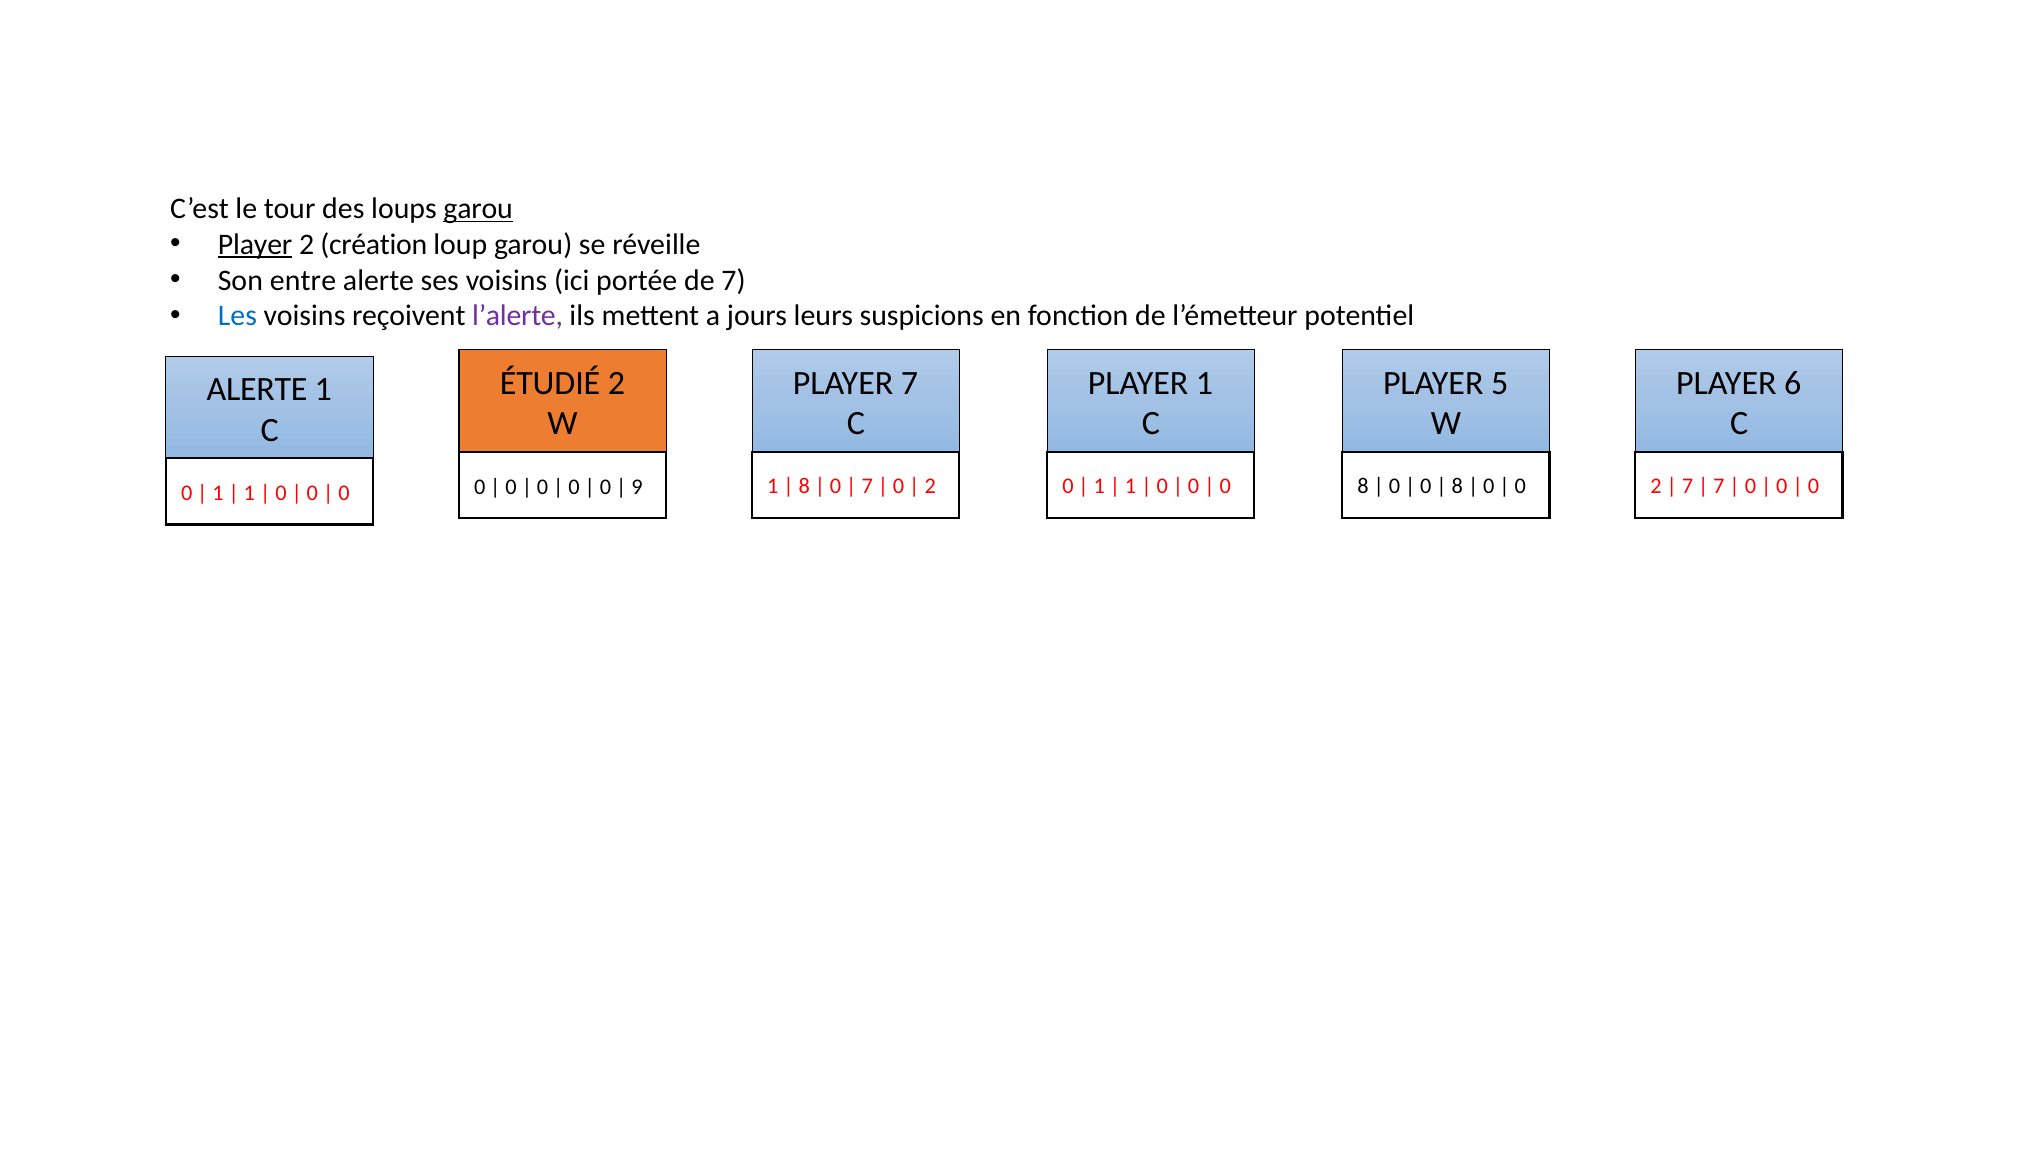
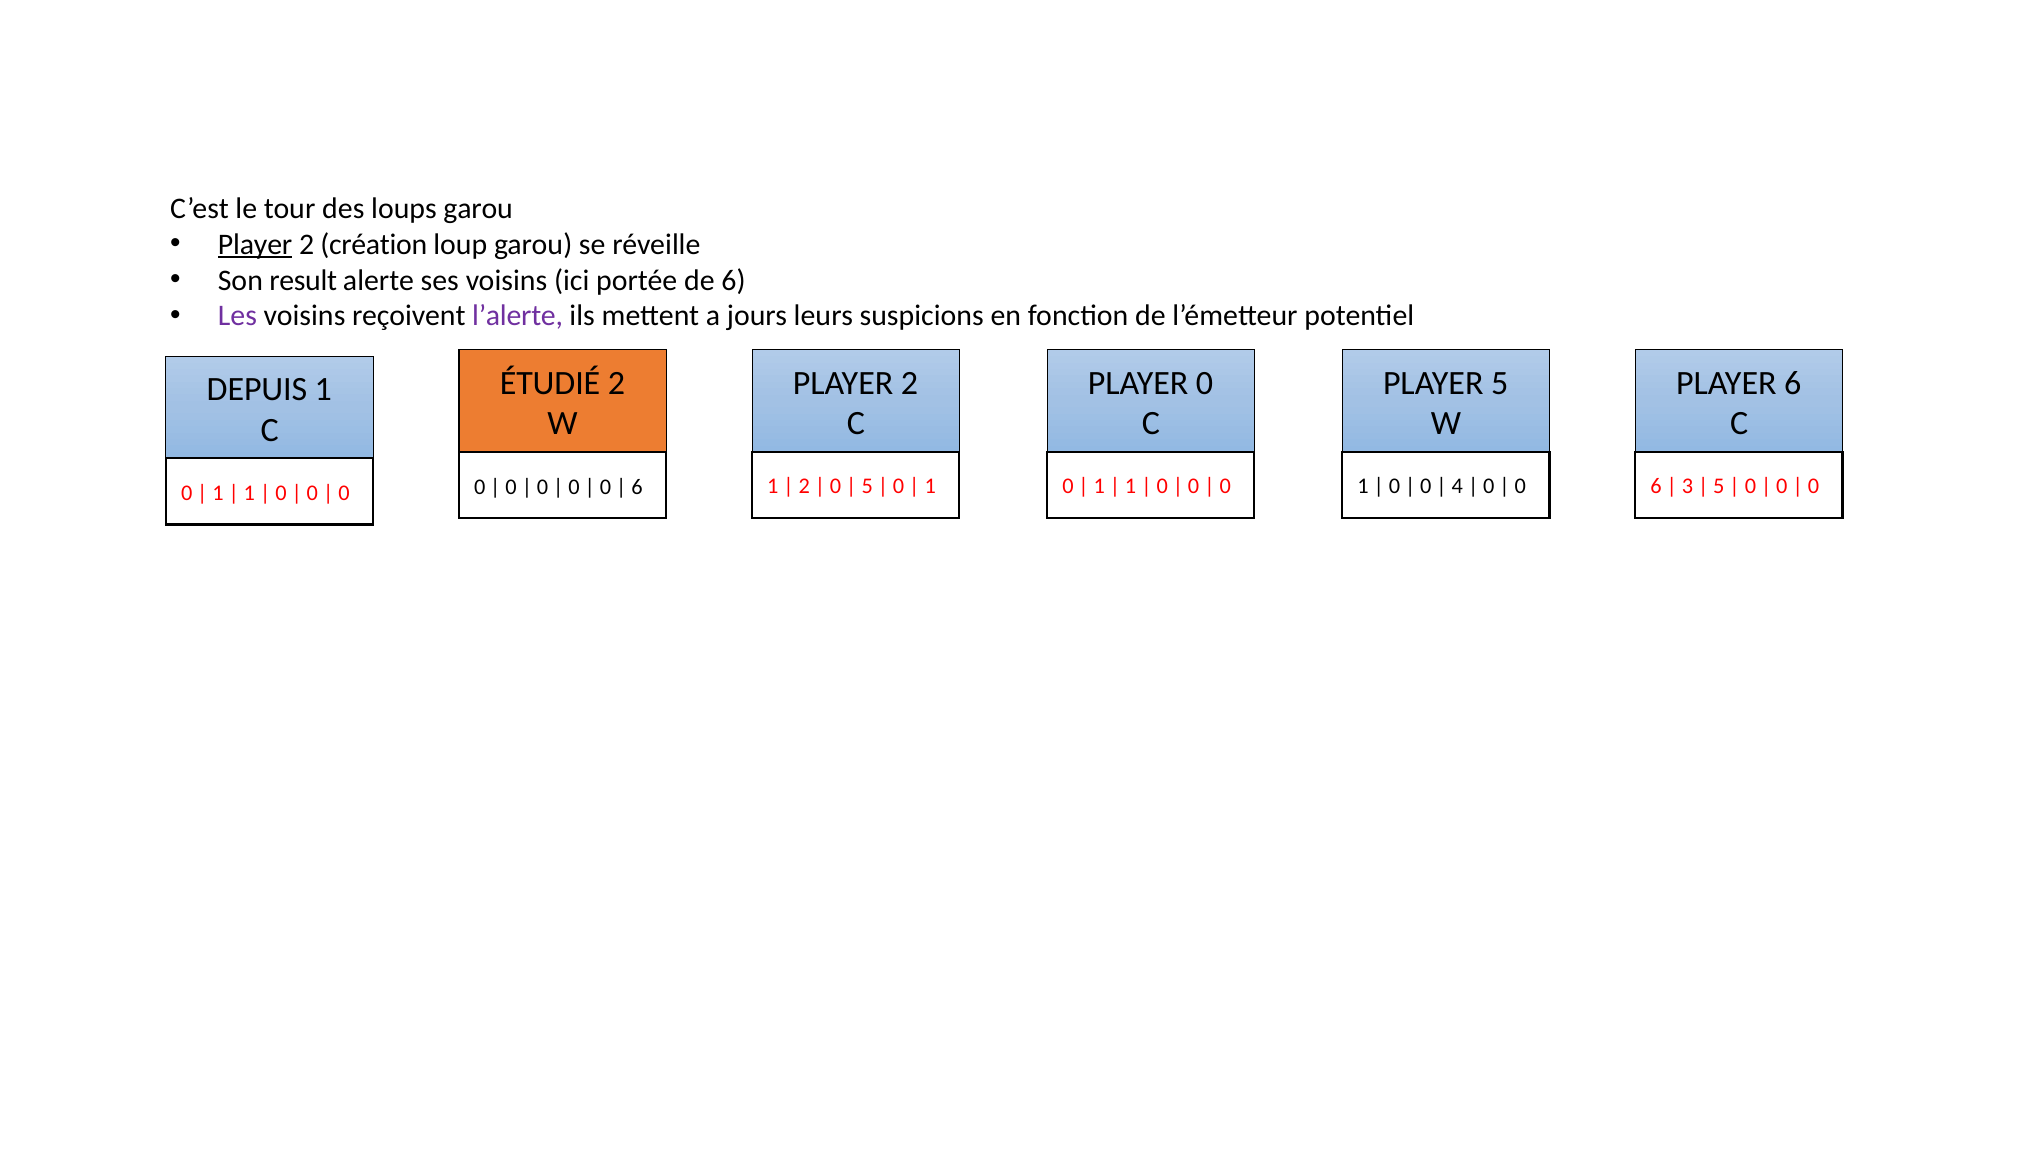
garou underline: present -> none (478, 209)
entre: entre -> result (303, 280)
de 7: 7 -> 6 (734, 280)
Les colour: blue -> purple (237, 316)
7: 7 -> 2 (910, 383)
PLAYER 1: 1 -> 0 (1205, 383)
ALERTE: ALERTE -> DEPUIS (257, 389)
9: 9 -> 6 (637, 487)
8: 8 -> 2 (804, 486)
7: 7 -> 5 (867, 486)
2: 2 -> 1 (930, 486)
0 8: 8 -> 1 (1363, 486)
8: 8 -> 4 (1457, 486)
0 2: 2 -> 6 (1656, 486)
7: 7 -> 3 (1688, 486)
7: 7 -> 5 (1719, 486)
